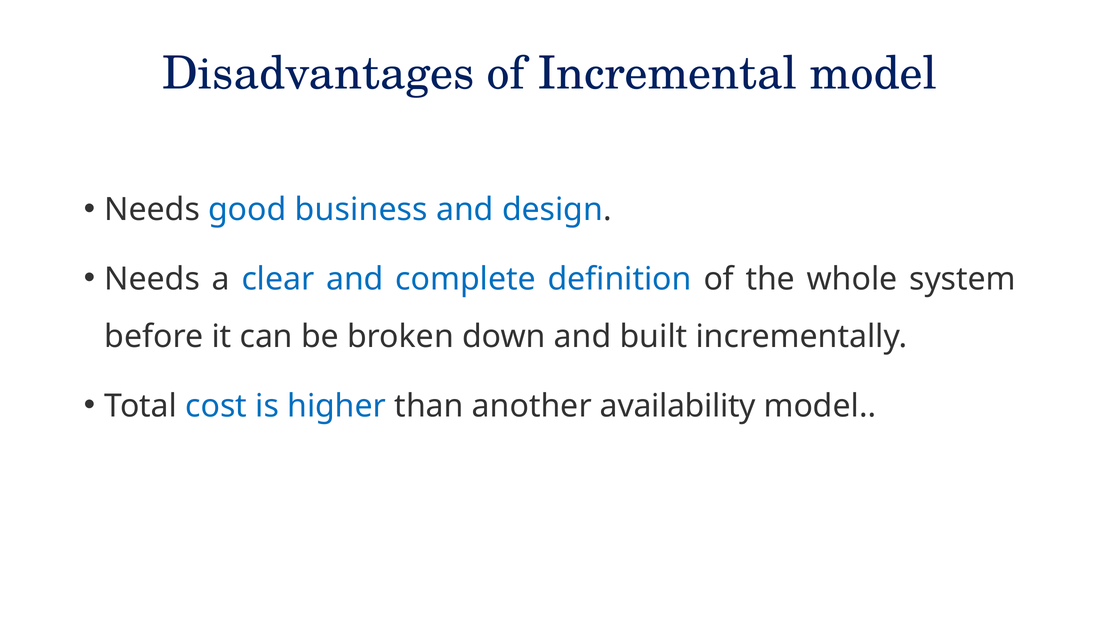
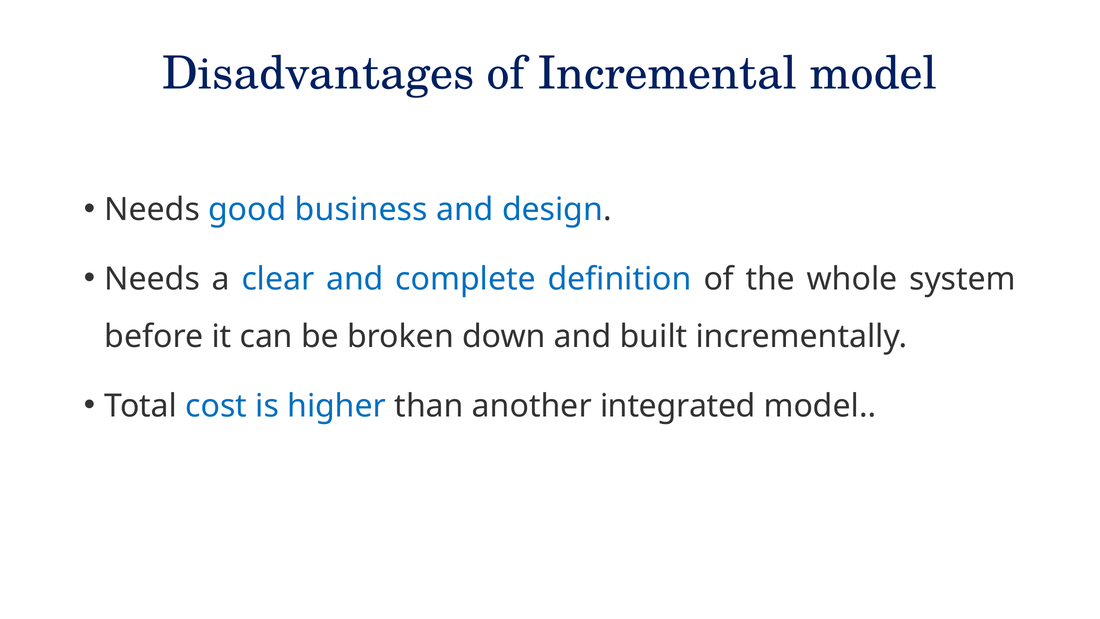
availability: availability -> integrated (678, 406)
